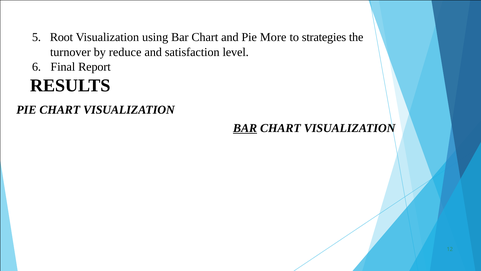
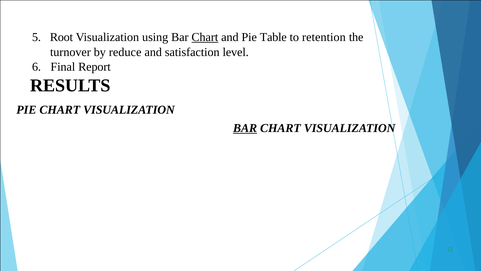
Chart underline: none -> present (205, 37)
More: More -> Table (273, 37)
strategies: strategies -> retention (324, 37)
